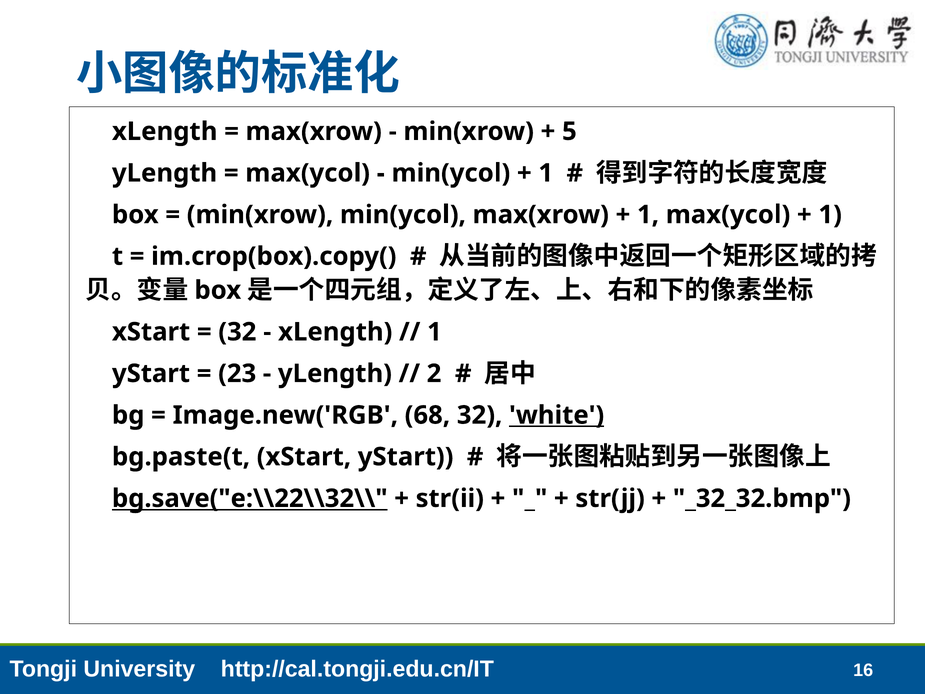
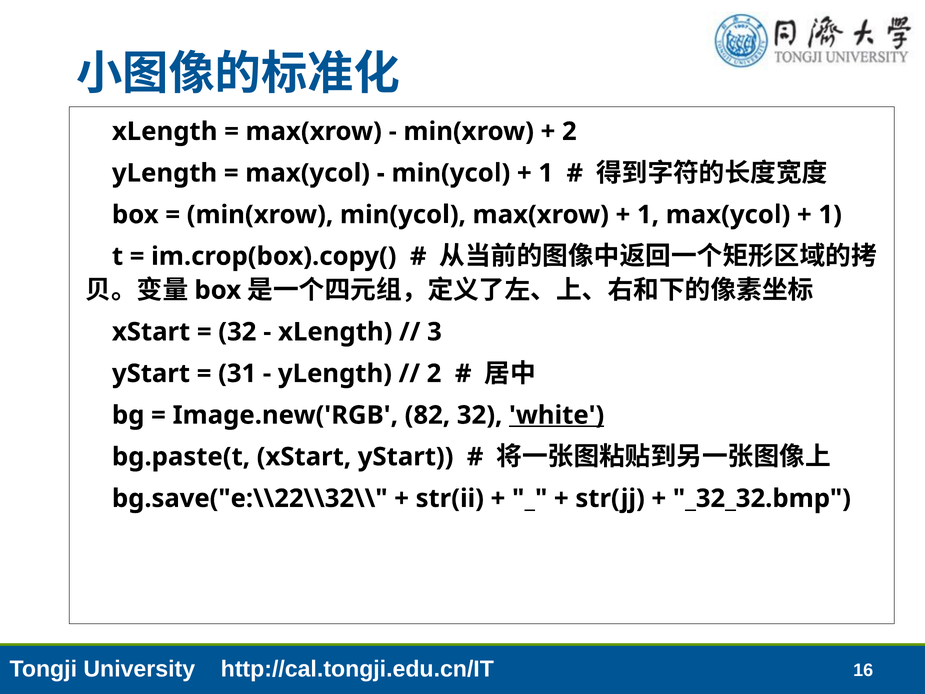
5: 5 -> 2 (569, 131)
1: 1 -> 3 (434, 332)
23: 23 -> 31 (237, 373)
68: 68 -> 82 (427, 415)
bg.save("e:\\22\\32\\ underline: present -> none (250, 498)
